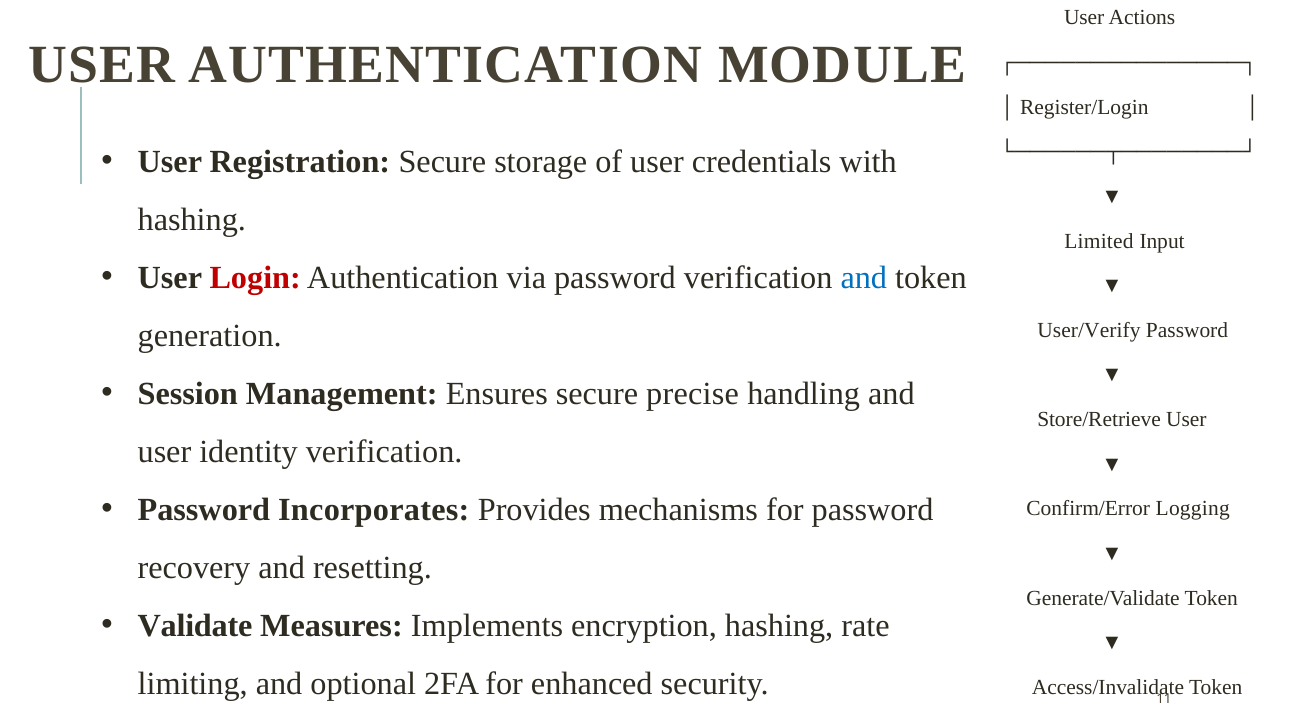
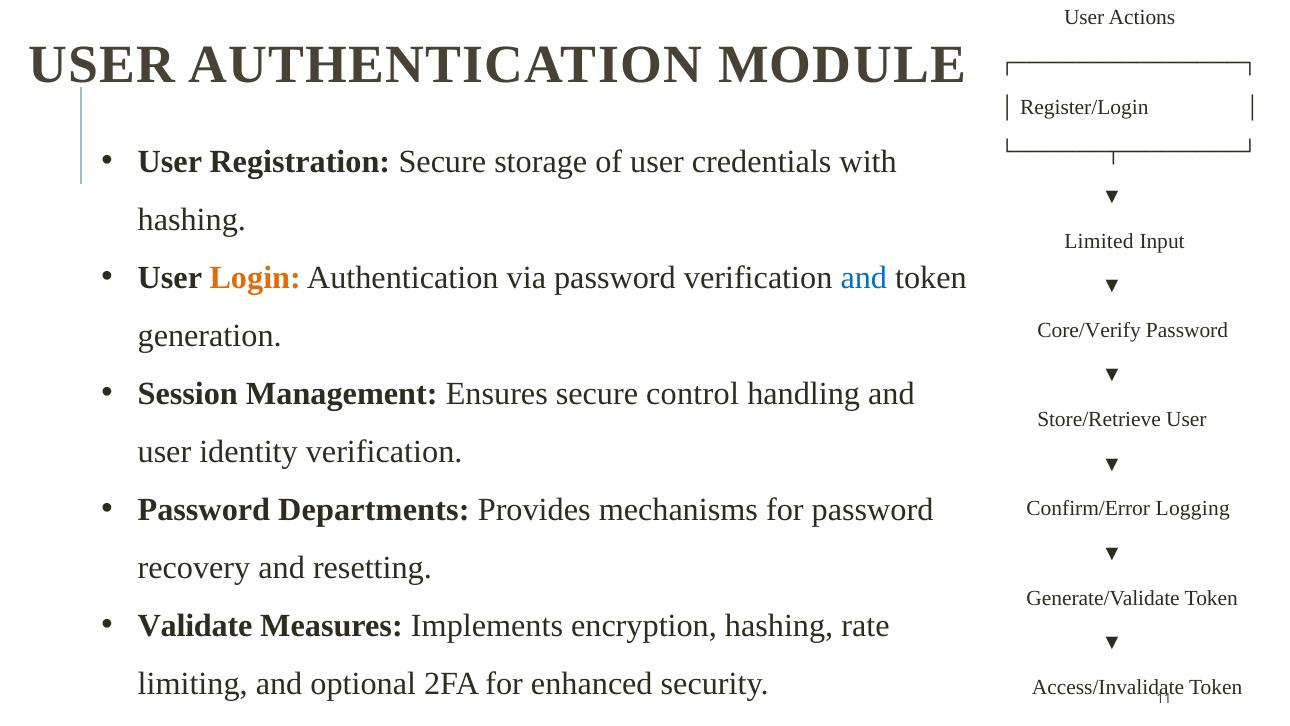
Login colour: red -> orange (255, 277)
User/Verify: User/Verify -> Core/Verify (1089, 330)
precise: precise -> control (693, 394)
Incorporates: Incorporates -> Departments (374, 510)
